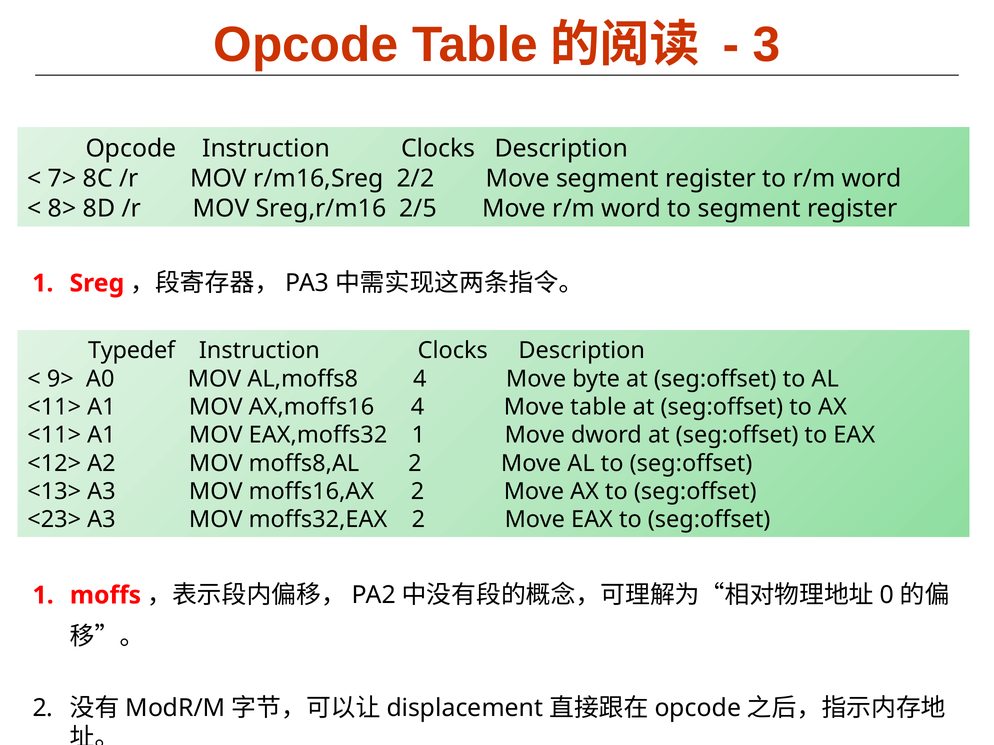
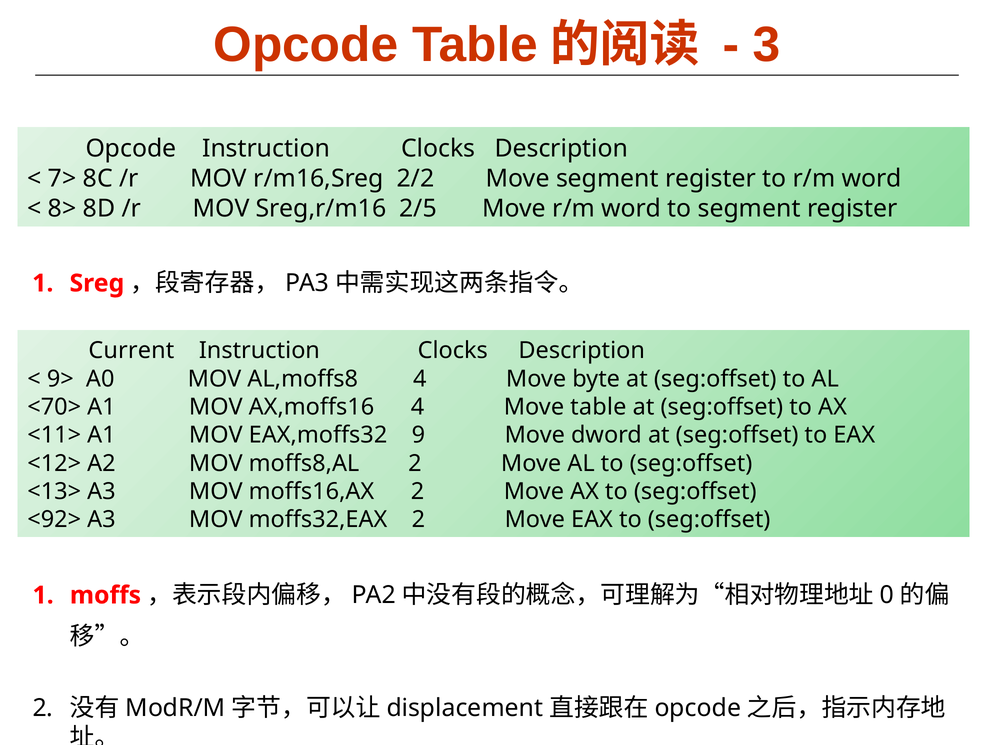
Typedef: Typedef -> Current (131, 351)
<11>: <11> -> <70> (54, 407)
EAX,moffs32 1: 1 -> 9 (418, 435)
<23>: <23> -> <92> (54, 520)
